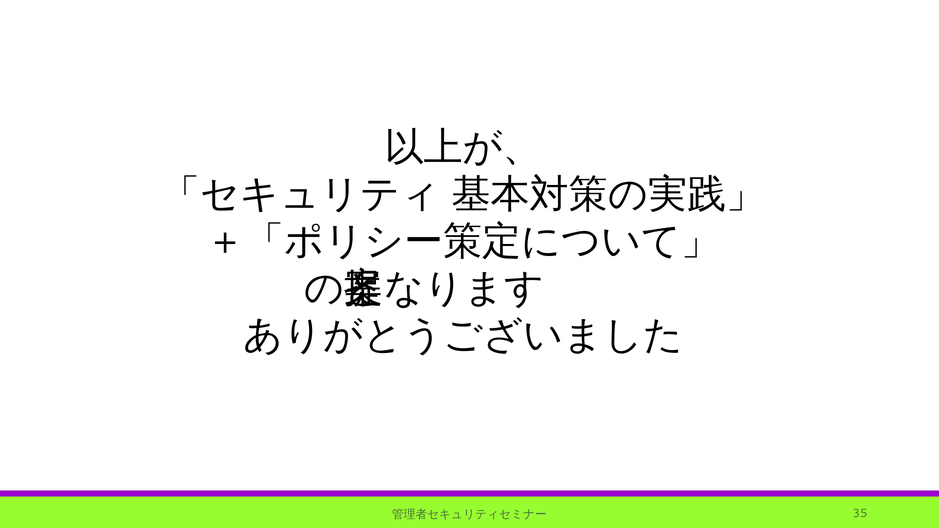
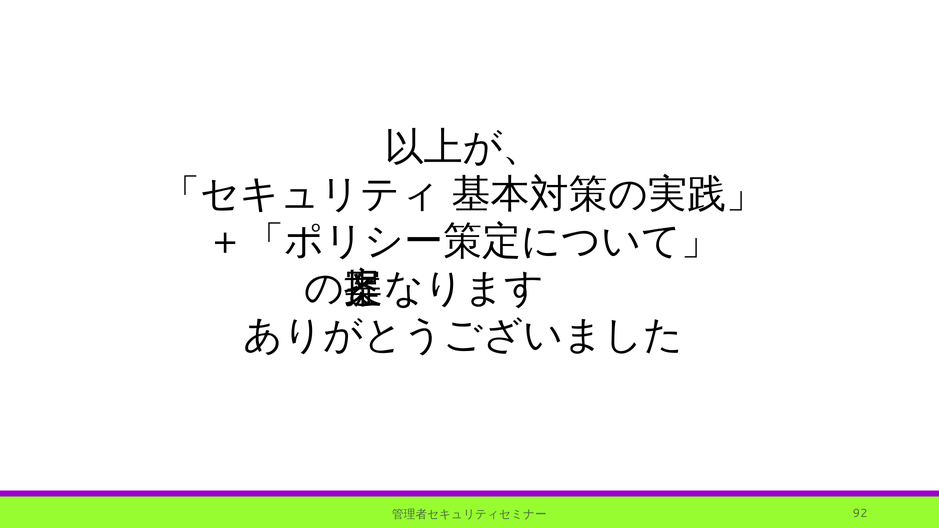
35: 35 -> 92 (860, 514)
